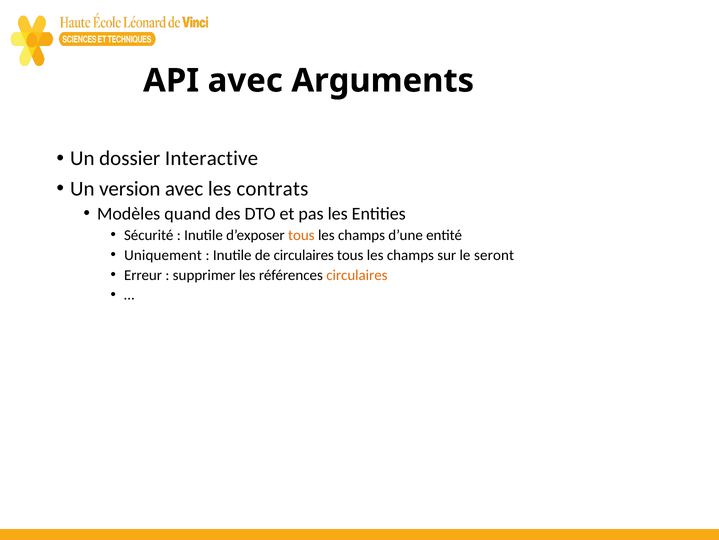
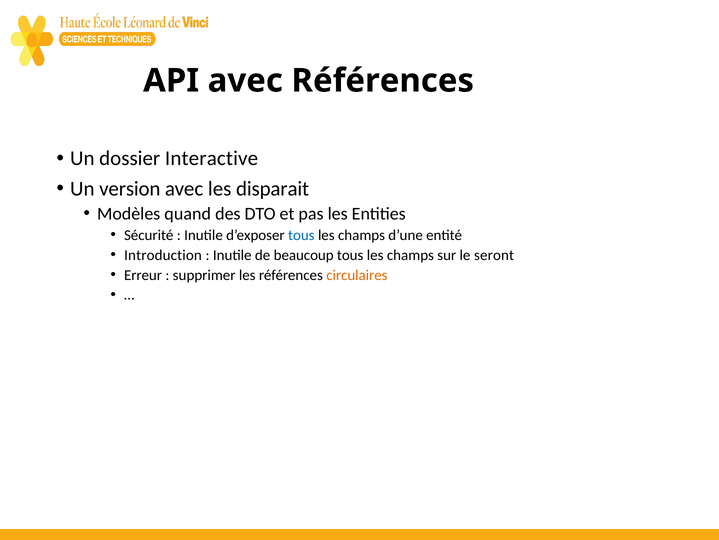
avec Arguments: Arguments -> Références (383, 81)
contrats: contrats -> disparait (273, 188)
tous colour: orange -> blue (301, 235)
Uniquement: Uniquement -> Introduction (163, 255)
de circulaires: circulaires -> beaucoup (304, 255)
